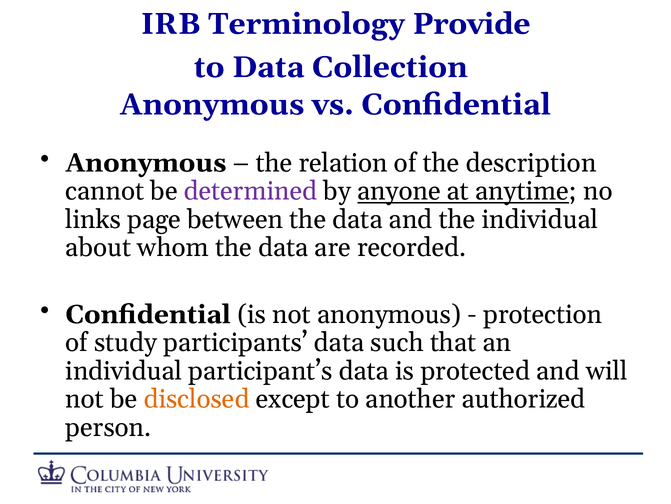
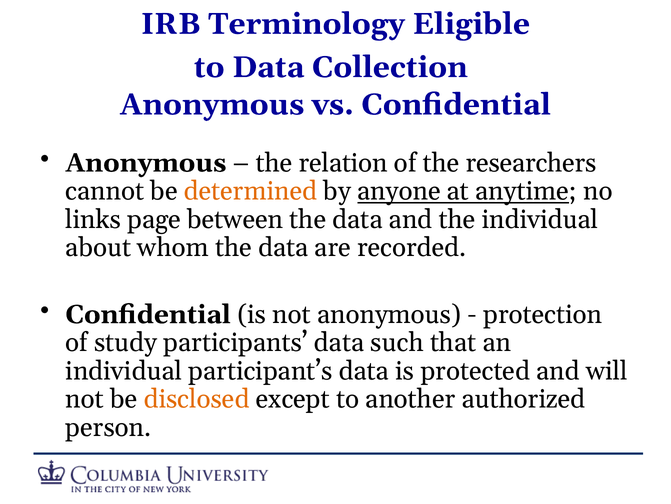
Provide: Provide -> Eligible (471, 24)
description: description -> researchers (531, 163)
determined colour: purple -> orange (251, 191)
